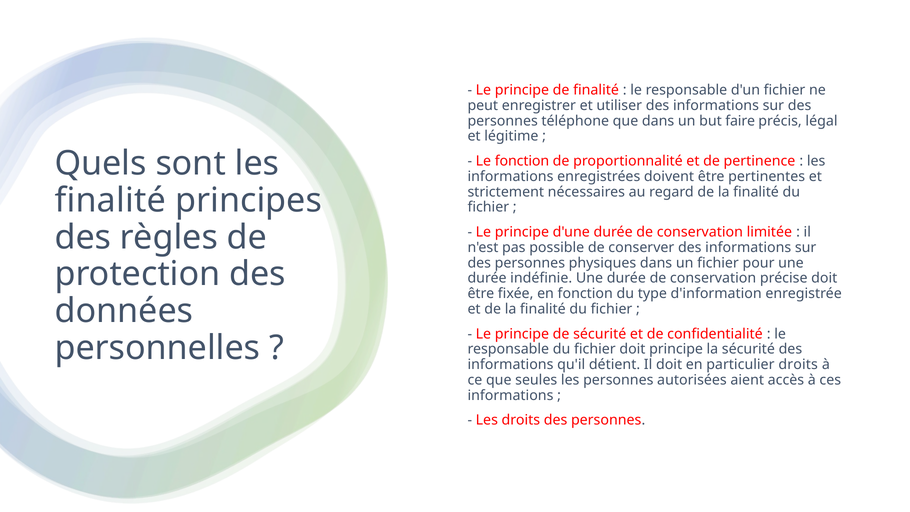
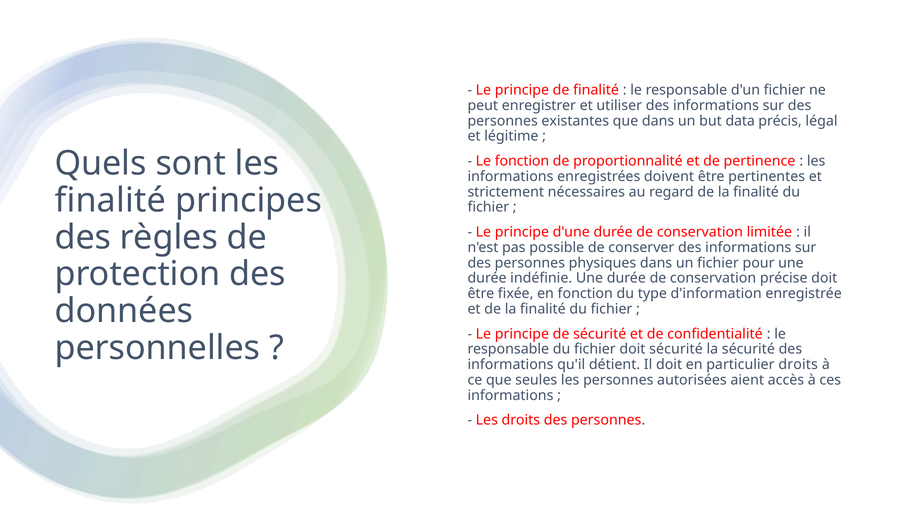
téléphone: téléphone -> existantes (575, 121)
faire: faire -> data (740, 121)
doit principe: principe -> sécurité (676, 349)
